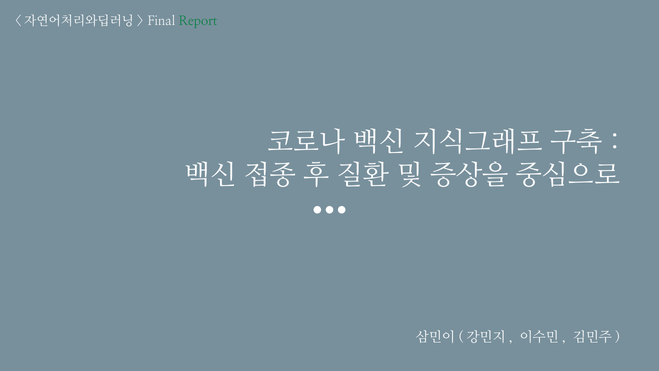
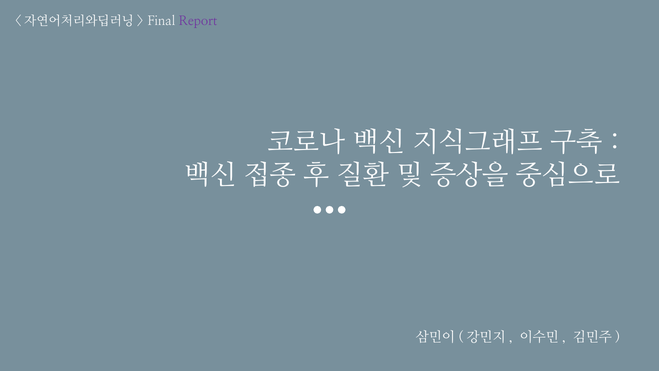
Report colour: green -> purple (198, 21)
